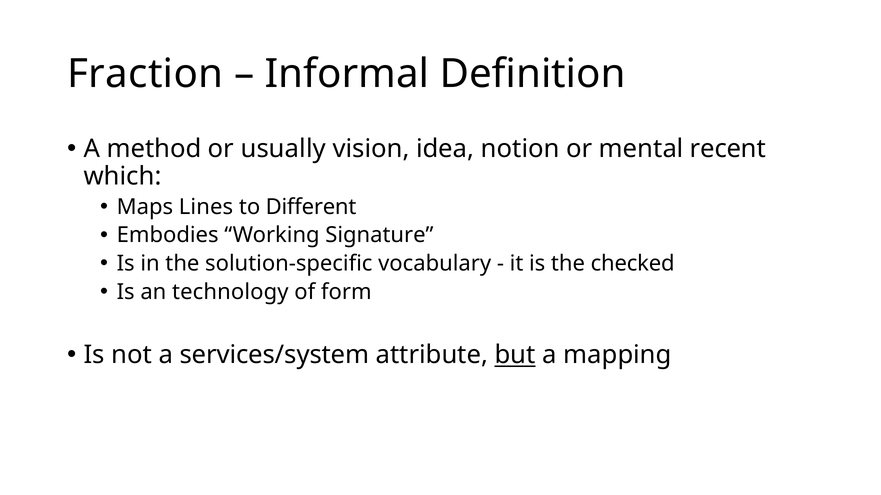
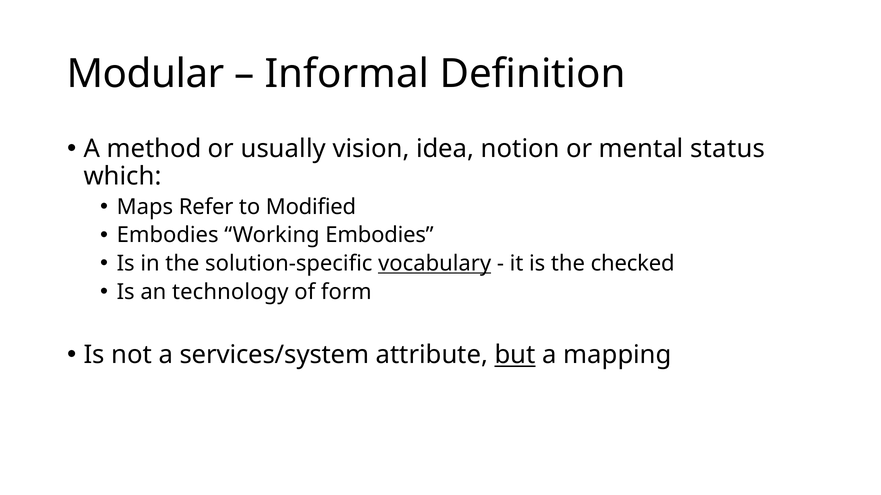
Fraction: Fraction -> Modular (146, 74)
recent: recent -> status (728, 149)
Lines: Lines -> Refer (206, 207)
Different: Different -> Modified (311, 207)
Working Signature: Signature -> Embodies (379, 235)
vocabulary underline: none -> present (435, 264)
